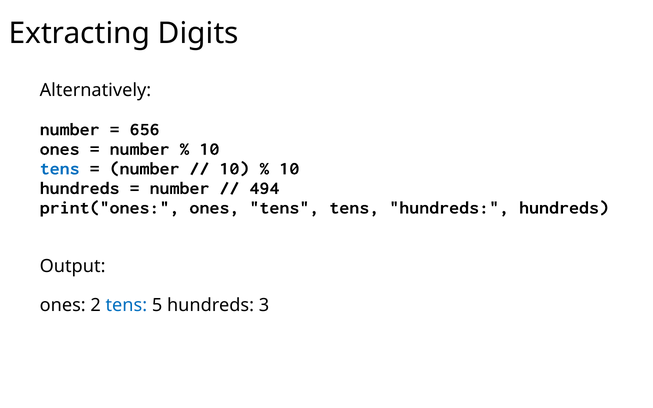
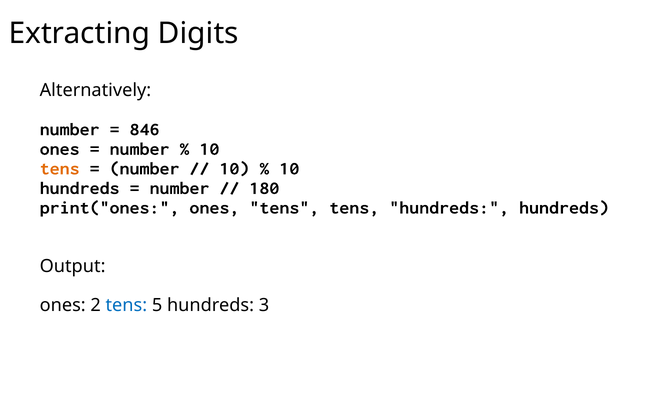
656: 656 -> 846 (145, 129)
tens colour: blue -> orange (60, 168)
494: 494 -> 180 (264, 188)
